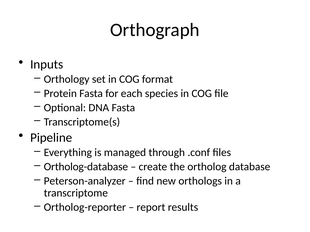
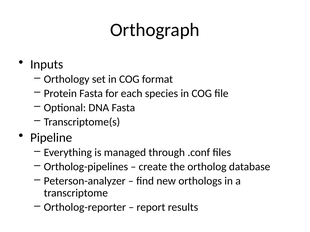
Ortholog-database: Ortholog-database -> Ortholog-pipelines (86, 167)
